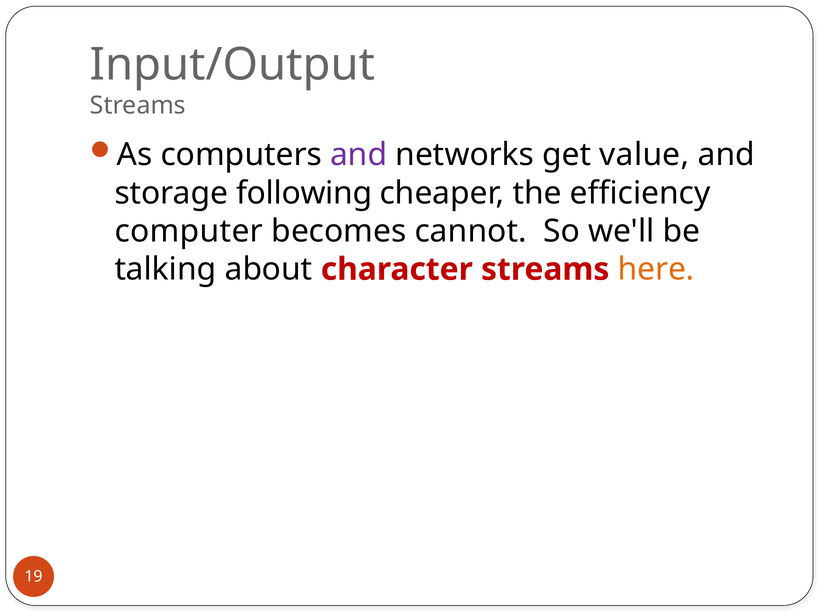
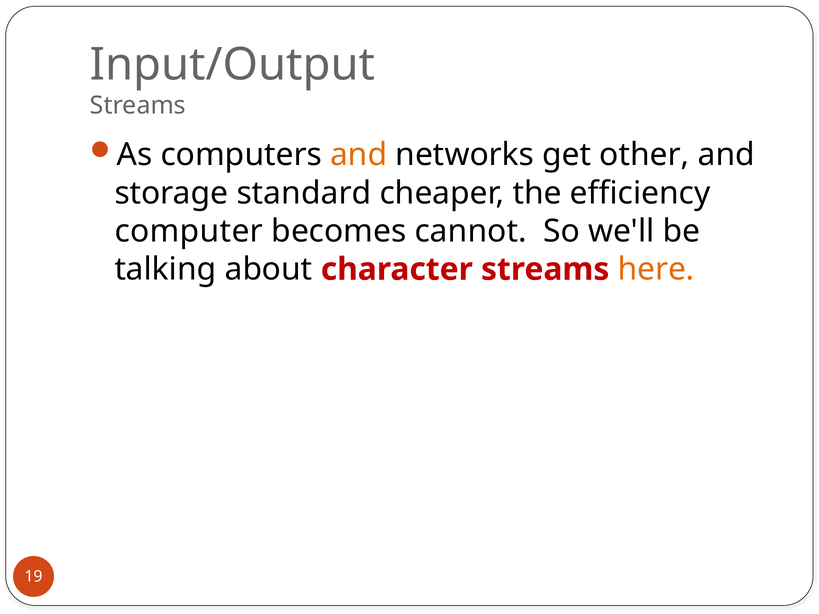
and colour: purple -> orange (359, 155)
value: value -> other (644, 155)
following: following -> standard (304, 193)
